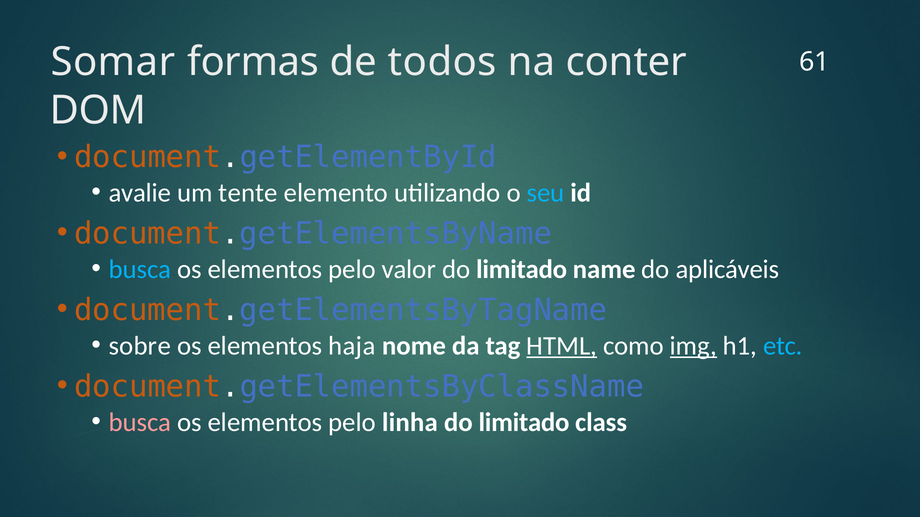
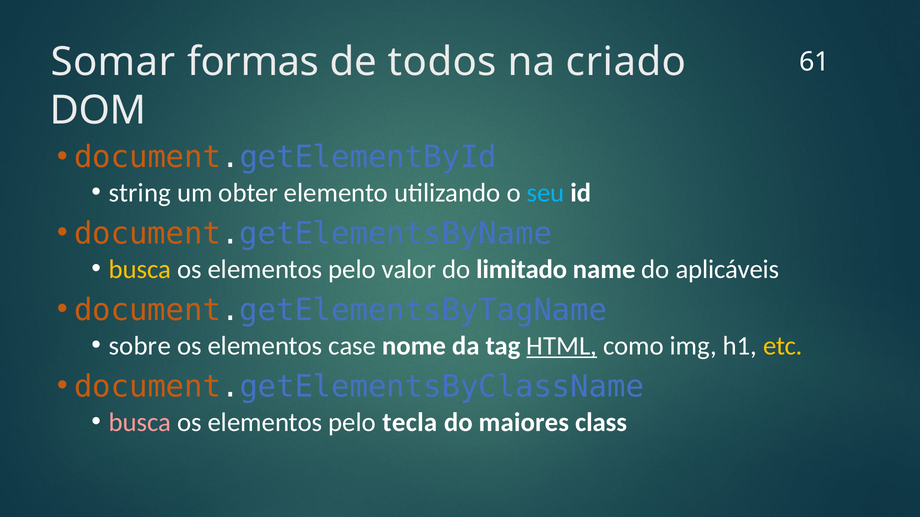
conter: conter -> criado (626, 62)
avalie: avalie -> string (140, 193)
tente: tente -> obter (248, 193)
busca colour: light blue -> yellow (140, 270)
haja: haja -> case (352, 346)
img underline: present -> none (693, 346)
etc colour: light blue -> yellow (783, 346)
linha: linha -> tecla (410, 423)
limitado: limitado -> maiores (524, 423)
